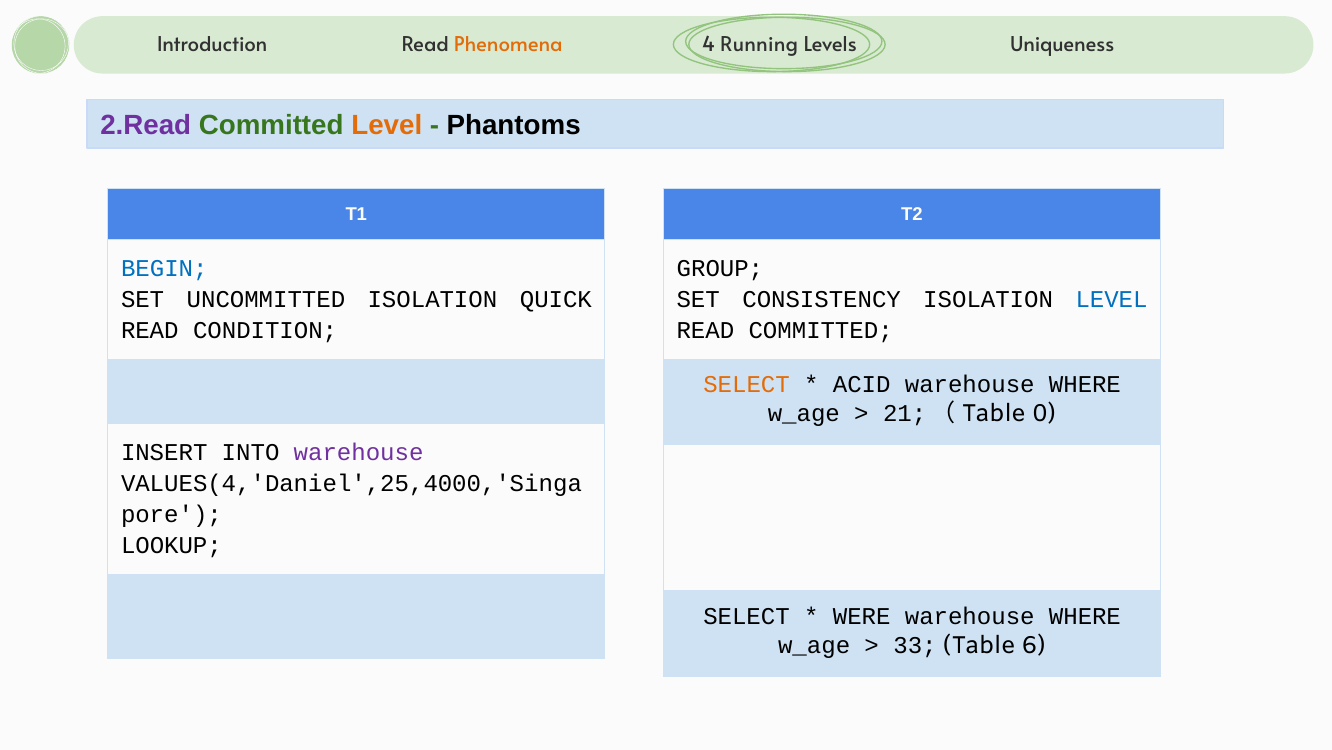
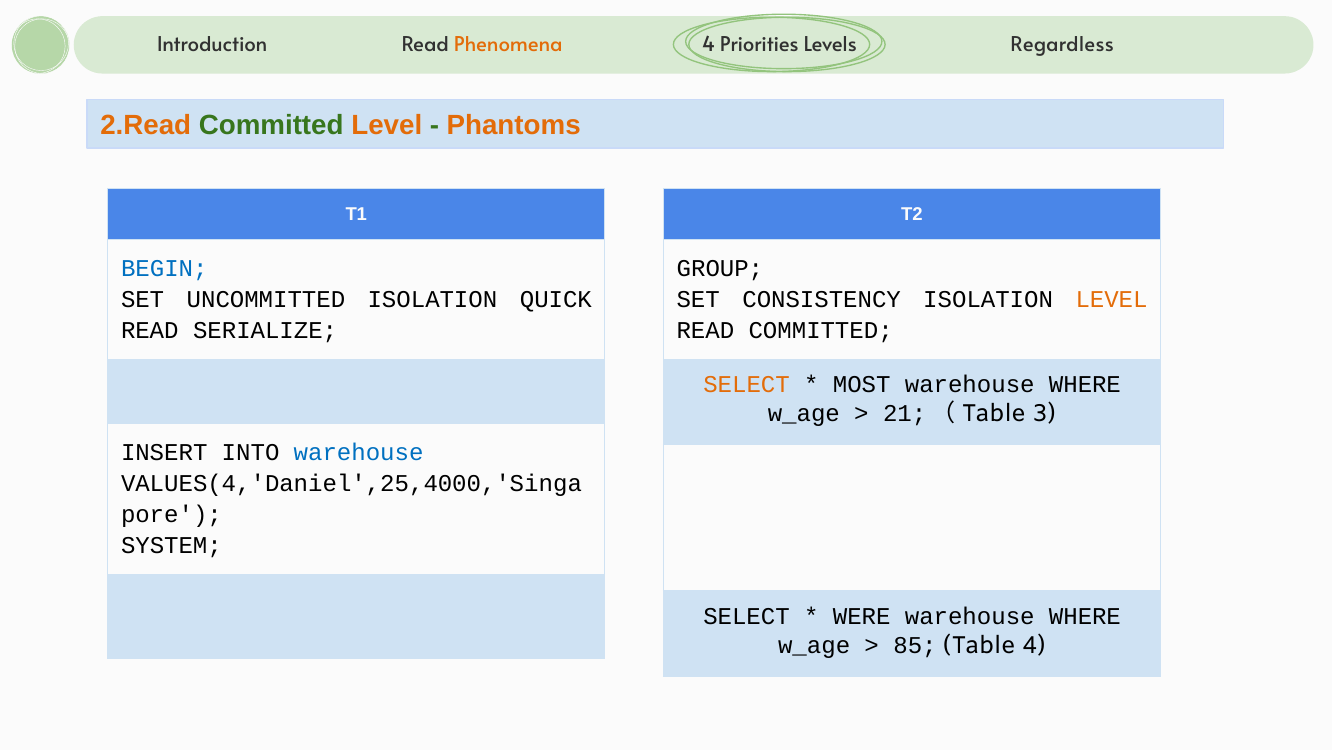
Running: Running -> Priorities (759, 44)
Uniqueness: Uniqueness -> Regardless (1062, 44)
2.Read colour: purple -> orange (146, 126)
Phantoms colour: black -> orange (514, 126)
LEVEL colour: blue -> orange (1112, 299)
CONDITION: CONDITION -> SERIALIZE (265, 330)
ACID: ACID -> MOST (862, 384)
0: 0 -> 3 (1044, 413)
warehouse colour: purple -> blue (359, 452)
LOOKUP: LOOKUP -> SYSTEM (171, 545)
33: 33 -> 85 (915, 645)
Table 6: 6 -> 4 (1034, 645)
